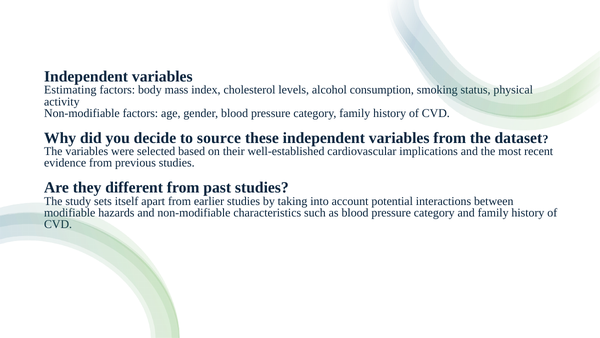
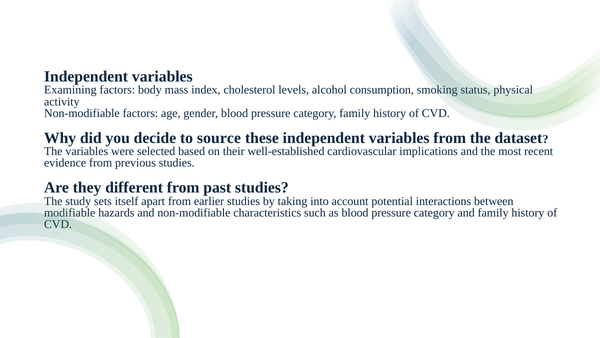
Estimating: Estimating -> Examining (70, 90)
